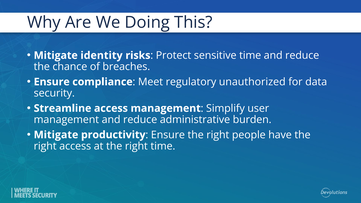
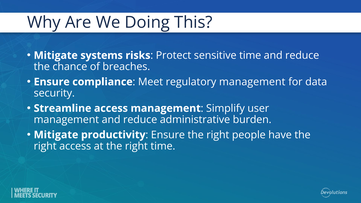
identity: identity -> systems (102, 55)
regulatory unauthorized: unauthorized -> management (252, 82)
